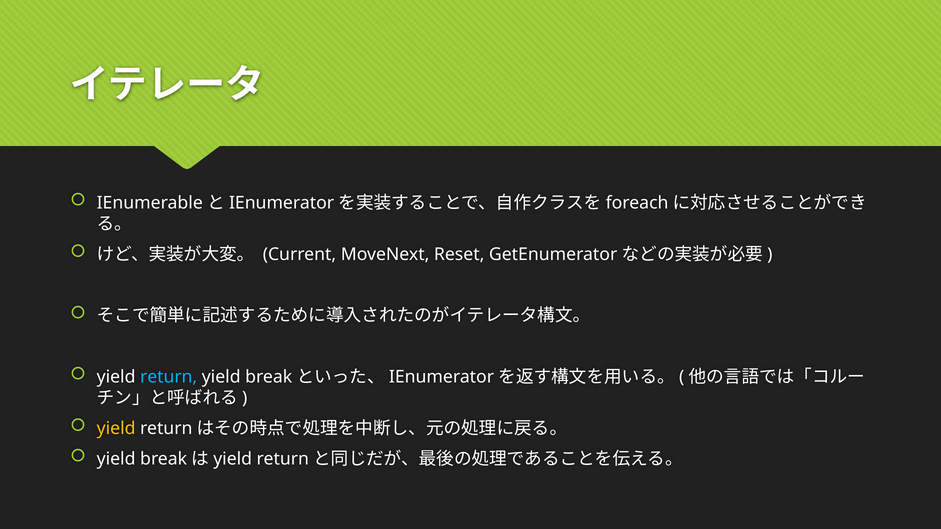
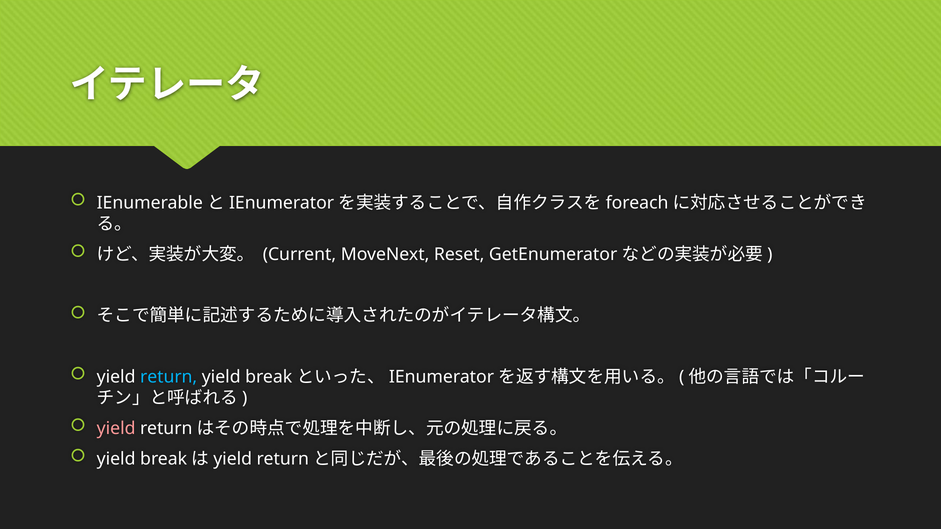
yield colour: yellow -> pink (116, 429)
